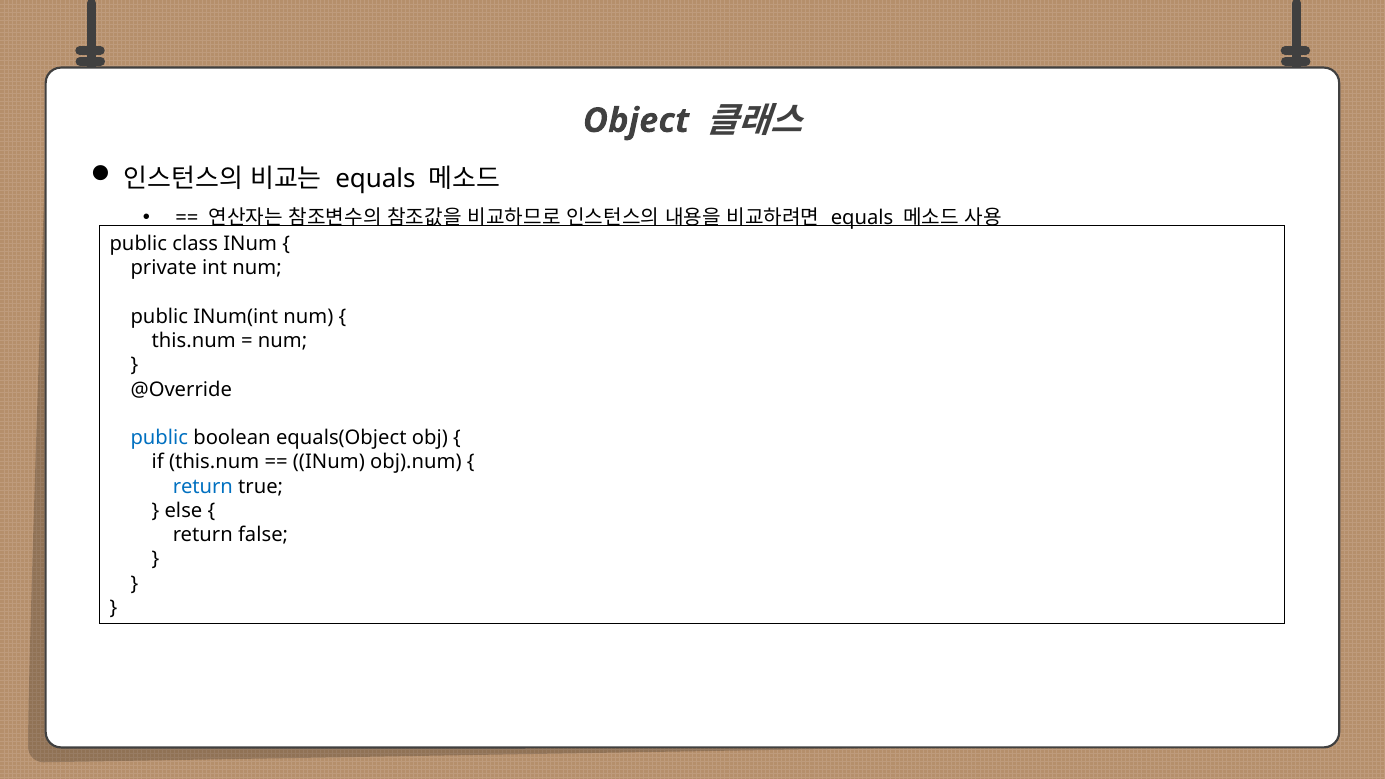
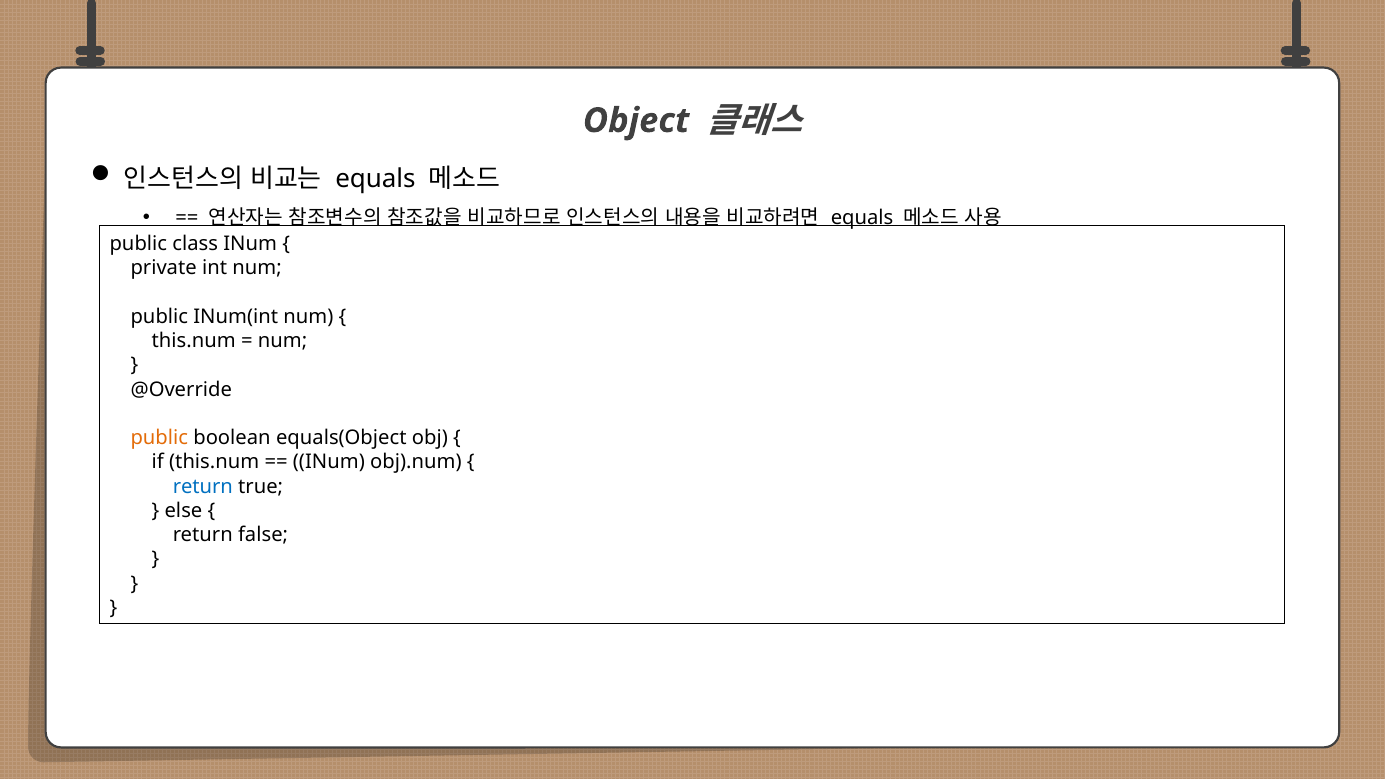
public colour: blue -> orange (159, 438)
